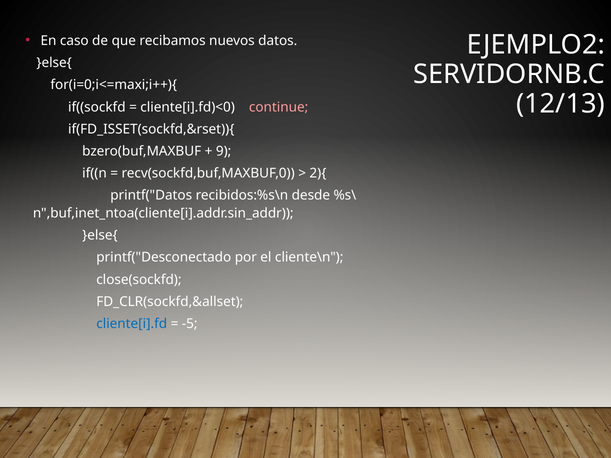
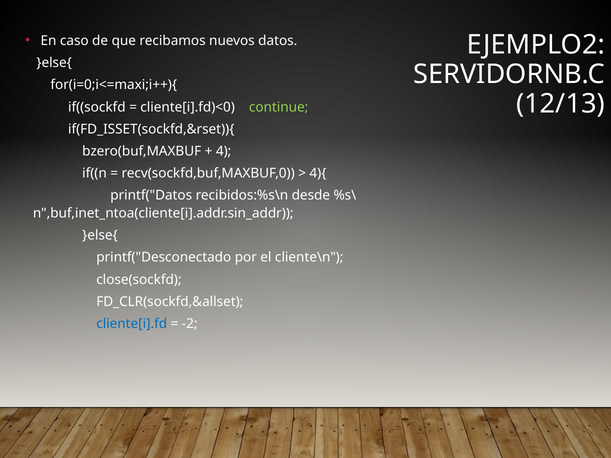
continue colour: pink -> light green (279, 107)
9: 9 -> 4 (224, 151)
2){: 2){ -> 4){ (318, 173)
-5: -5 -> -2 (190, 324)
